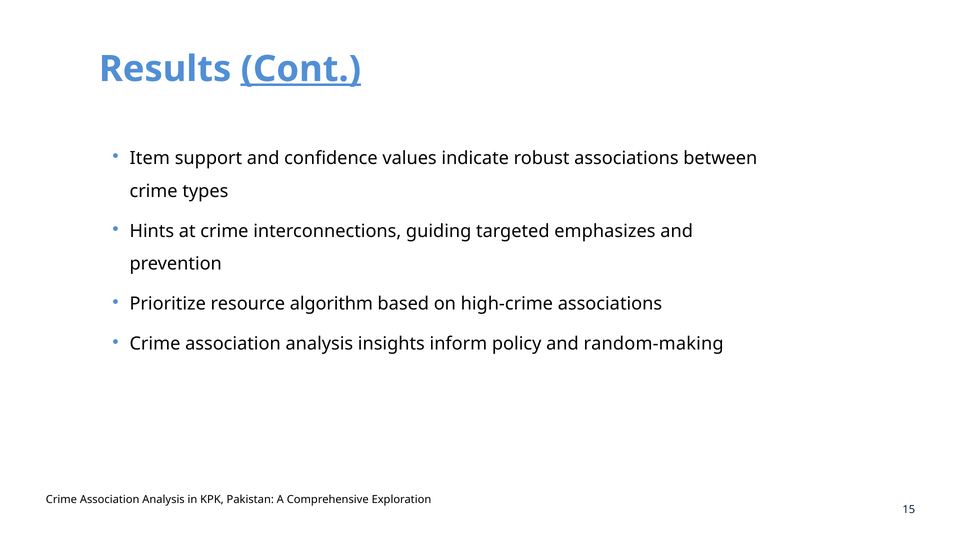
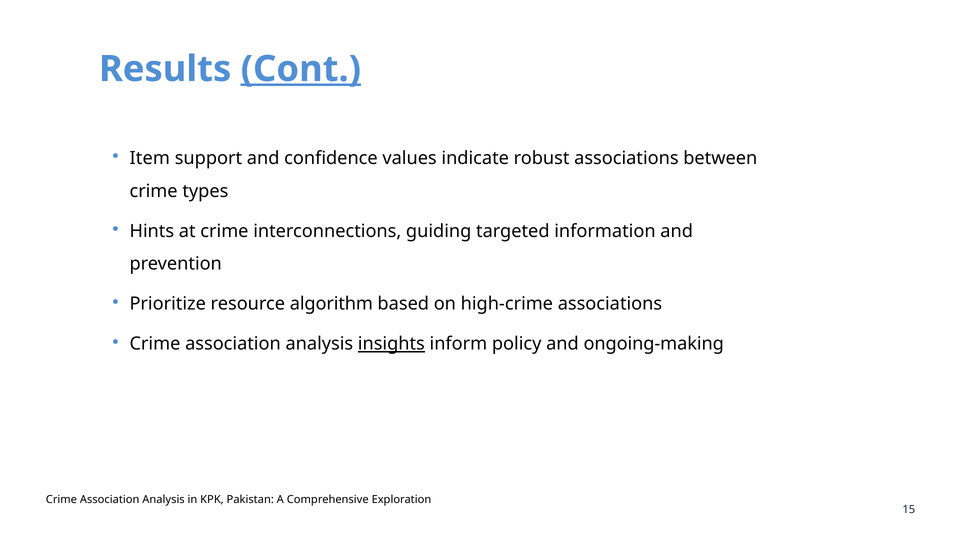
emphasizes: emphasizes -> information (605, 231)
insights underline: none -> present (391, 344)
random-making: random-making -> ongoing-making (654, 344)
